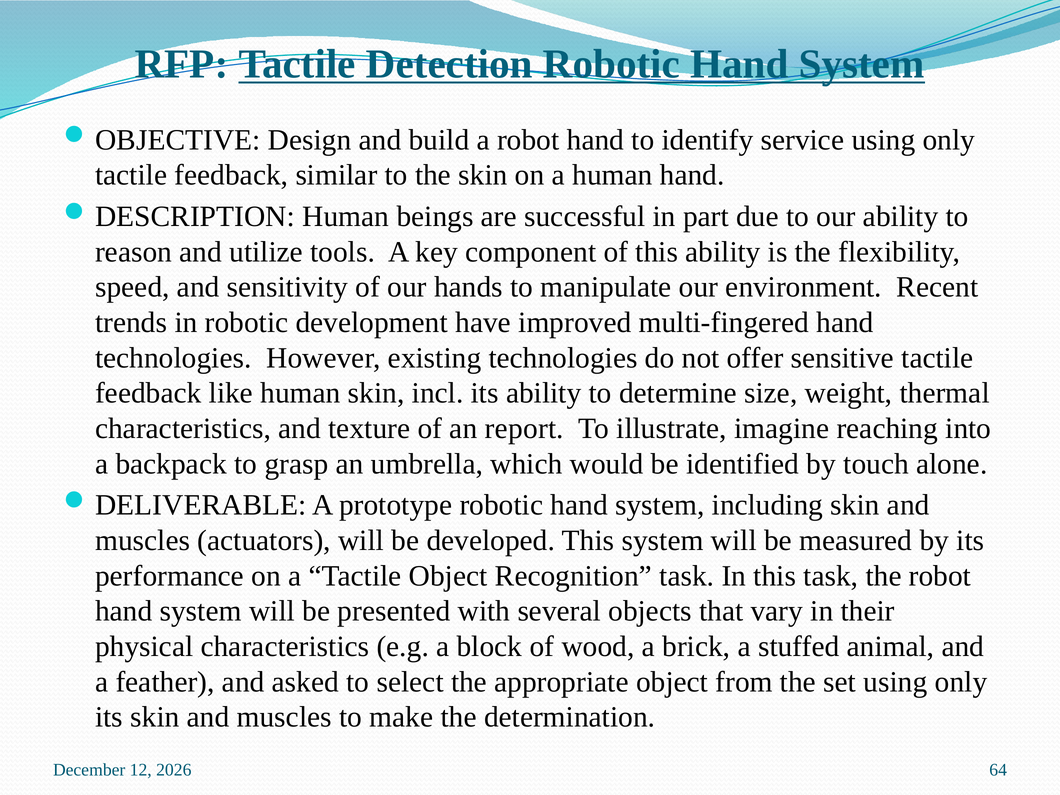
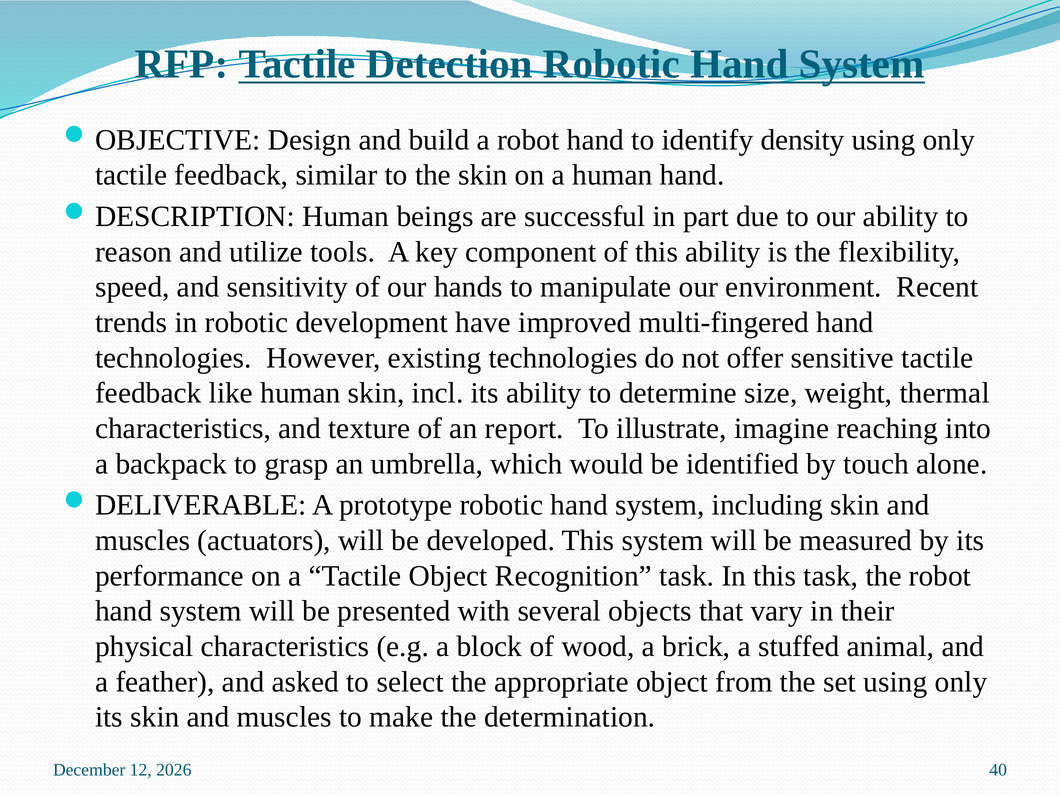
service: service -> density (803, 140)
64: 64 -> 40 (998, 770)
